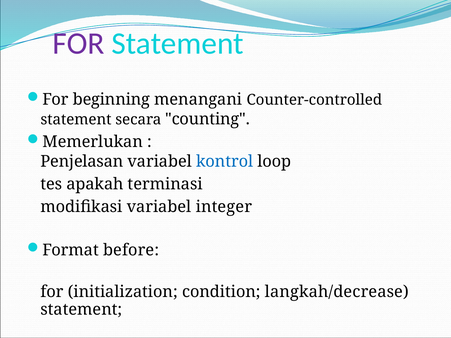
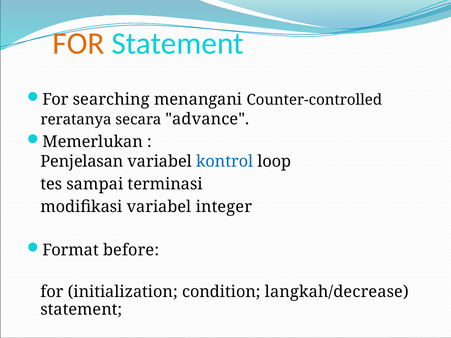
FOR colour: purple -> orange (79, 43)
beginning: beginning -> searching (111, 100)
statement: statement -> reratanya (76, 120)
counting: counting -> advance (207, 119)
apakah: apakah -> sampai (95, 184)
